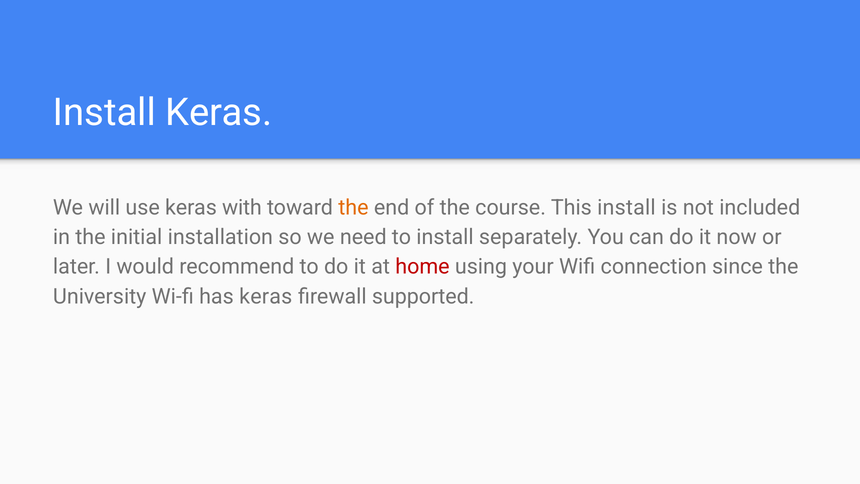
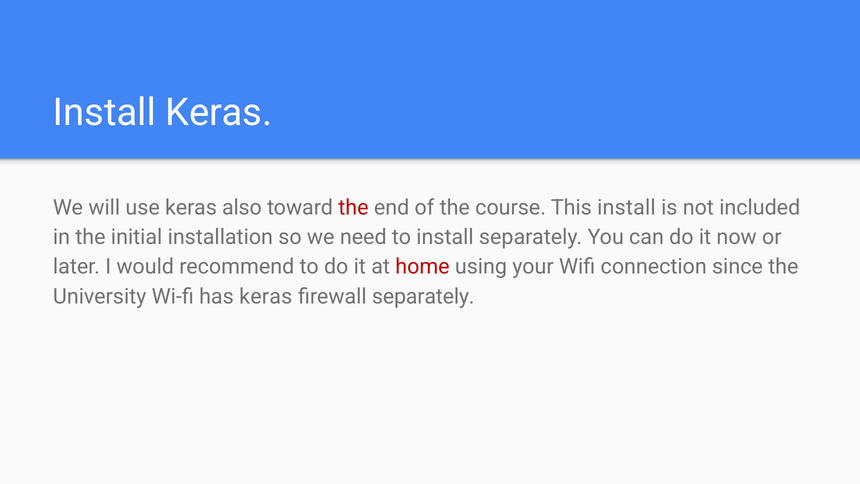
with: with -> also (242, 207)
the colour: orange -> red (353, 207)
firewall supported: supported -> separately (423, 296)
